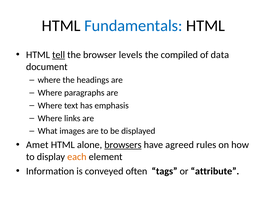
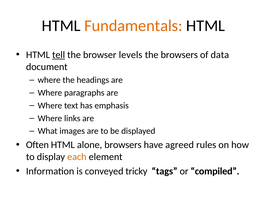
Fundamentals colour: blue -> orange (133, 26)
the compiled: compiled -> browsers (179, 55)
Amet: Amet -> Often (37, 145)
browsers underline: present -> none (123, 145)
often: often -> tricky (136, 171)
attribute: attribute -> compiled (215, 171)
